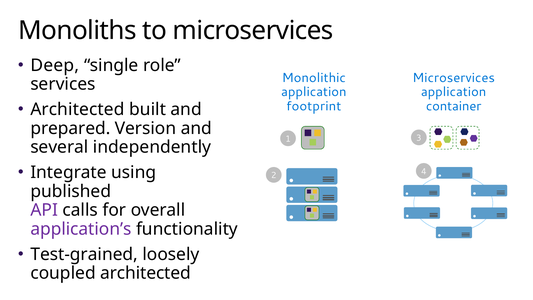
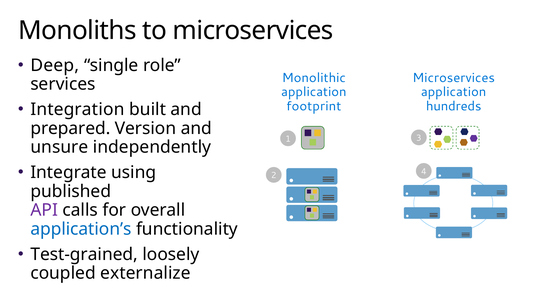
container: container -> hundreds (454, 106)
Architected: Architected -> Integration (77, 109)
several: several -> unsure (59, 147)
application’s colour: purple -> blue (81, 229)
coupled architected: architected -> externalize (145, 273)
